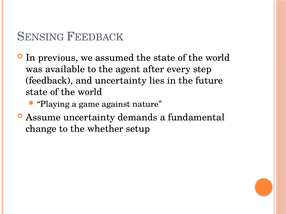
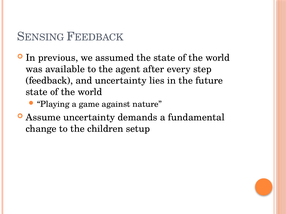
whether: whether -> children (105, 129)
